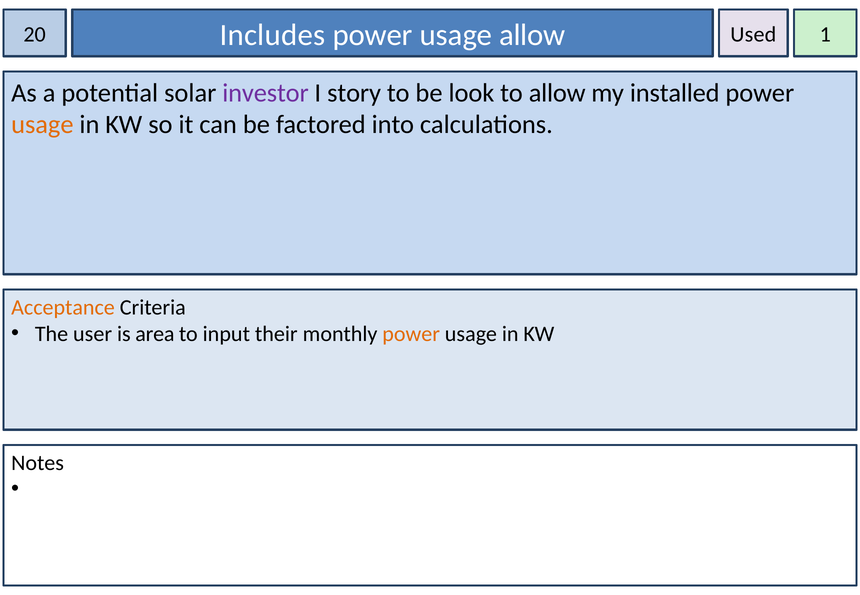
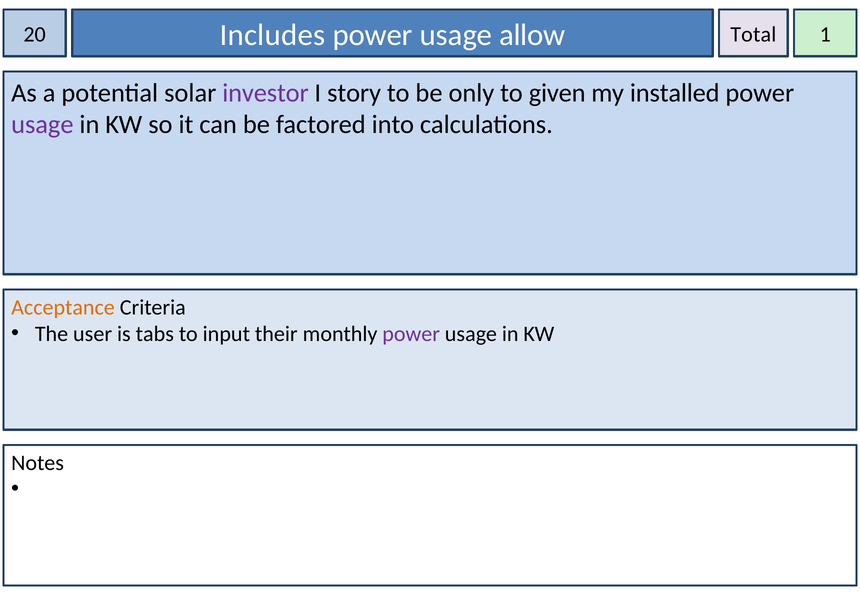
Used: Used -> Total (753, 34)
look: look -> only (471, 93)
to allow: allow -> given (557, 93)
usage colour: orange -> purple (42, 125)
area: area -> tabs (155, 334)
power colour: orange -> purple (411, 334)
